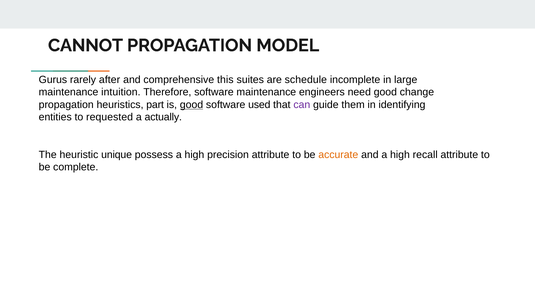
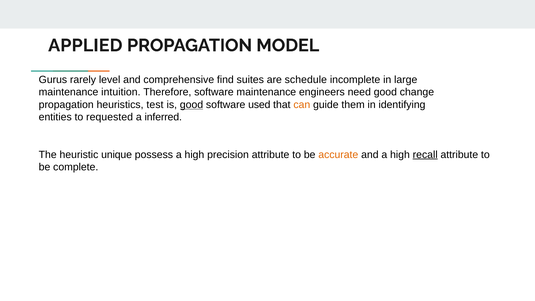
CANNOT: CANNOT -> APPLIED (85, 45)
after: after -> level (110, 80)
this: this -> find (225, 80)
part: part -> test (155, 105)
can colour: purple -> orange (302, 105)
actually: actually -> inferred (163, 117)
recall underline: none -> present (425, 155)
